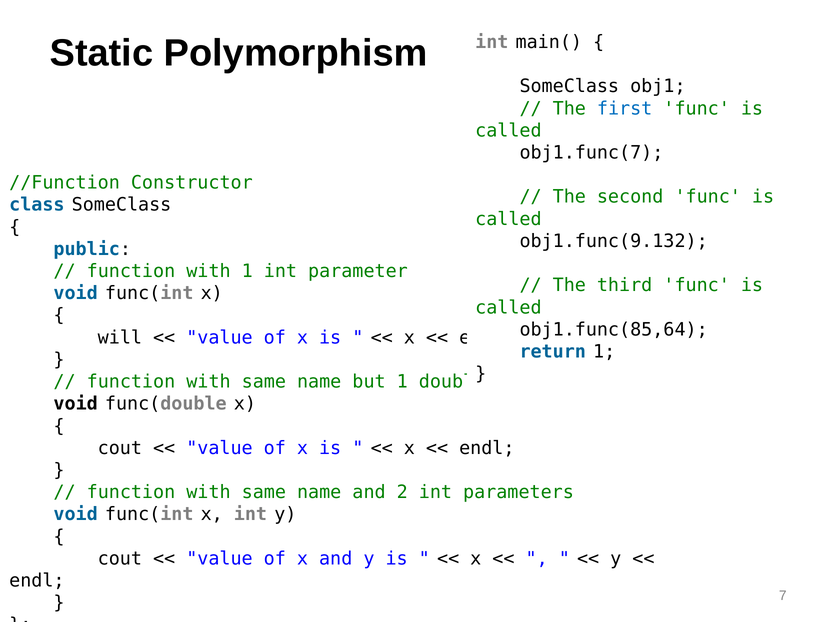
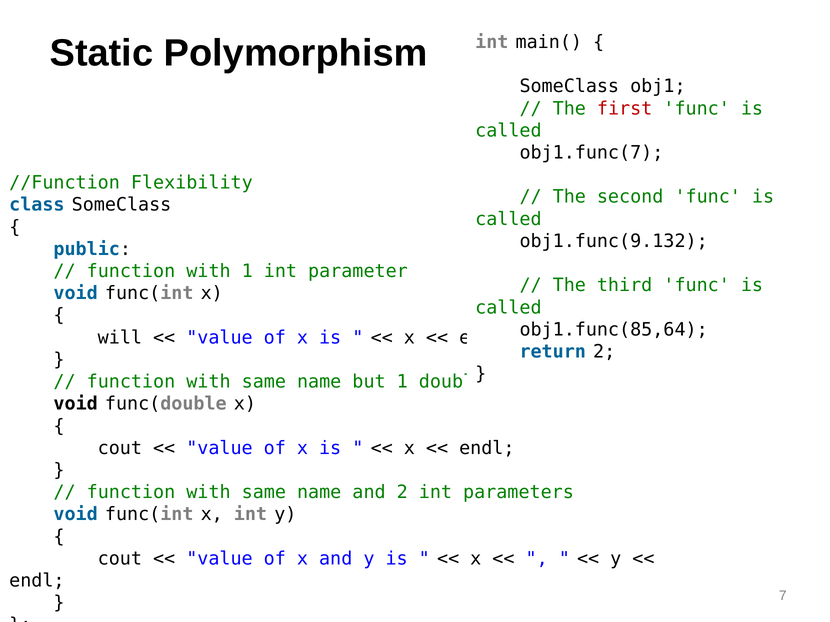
first colour: blue -> red (625, 109)
Constructor: Constructor -> Flexibility (192, 183)
return 1: 1 -> 2 (604, 352)
